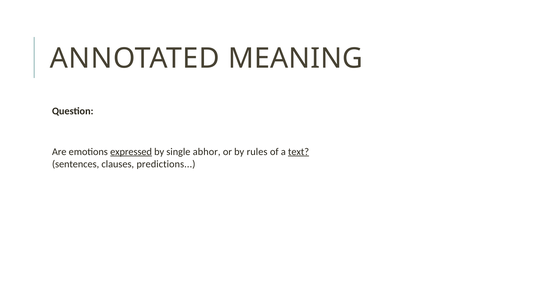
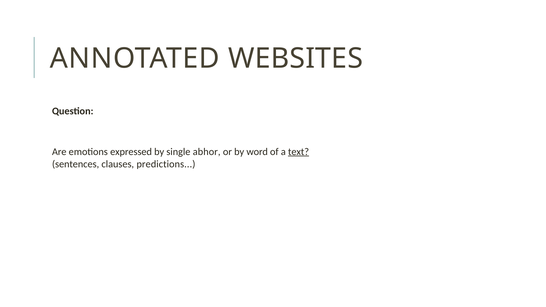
MEANING: MEANING -> WEBSITES (296, 59)
expressed underline: present -> none (131, 152)
rules: rules -> word (257, 152)
